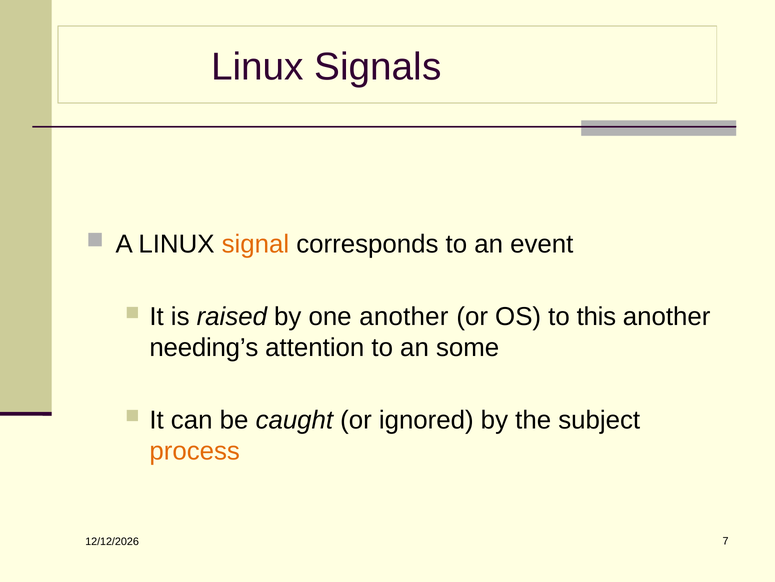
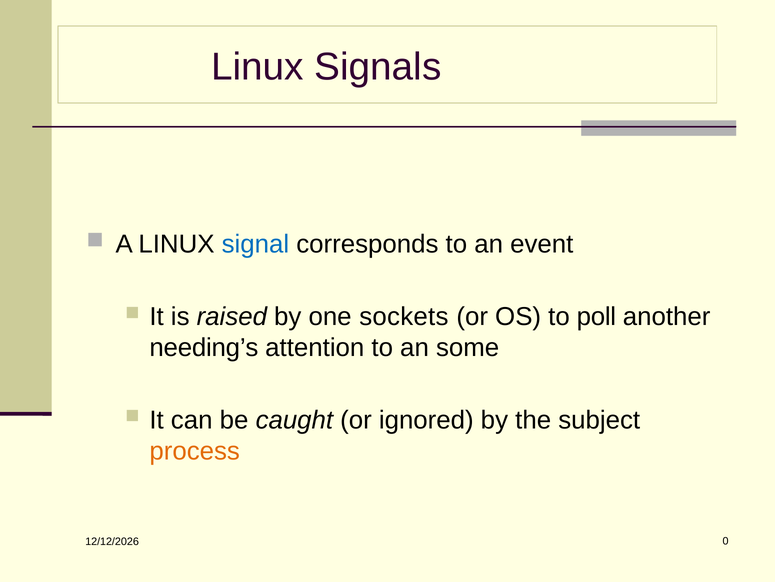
signal colour: orange -> blue (255, 244)
one another: another -> sockets (404, 316)
this: this -> poll (596, 316)
7: 7 -> 0 (726, 541)
